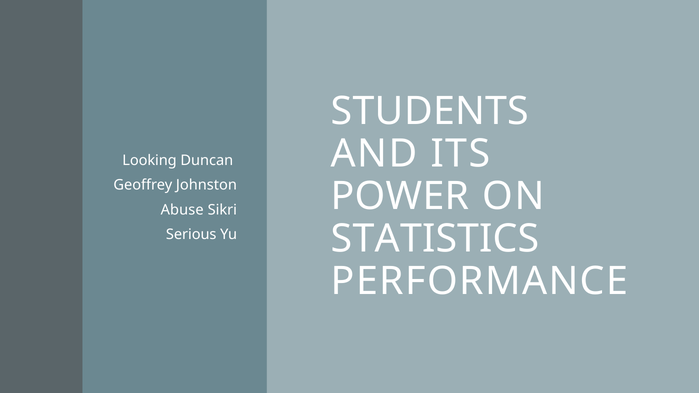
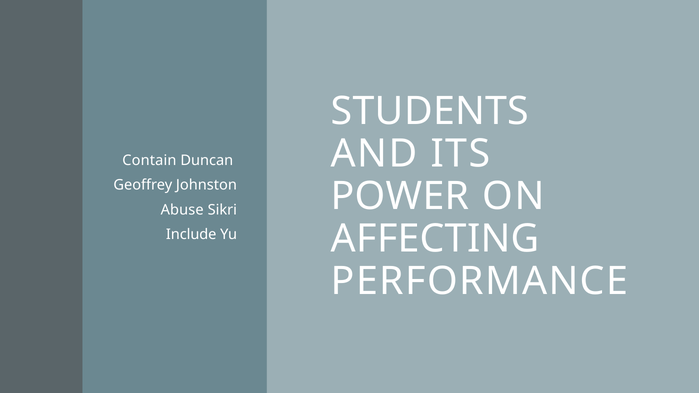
Looking: Looking -> Contain (149, 160)
STATISTICS: STATISTICS -> AFFECTING (435, 239)
Serious: Serious -> Include (191, 235)
